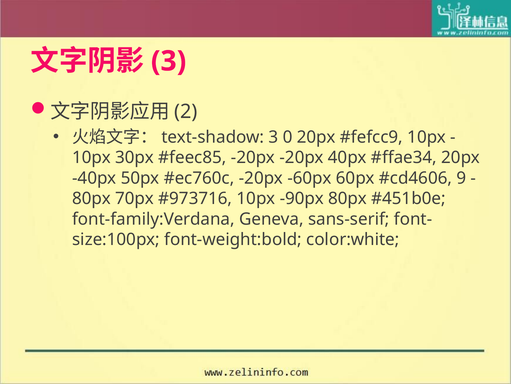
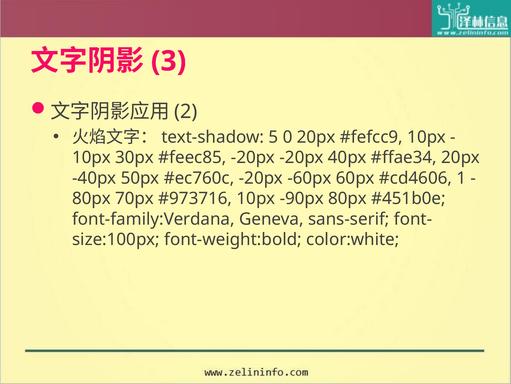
3: 3 -> 5 (273, 137)
9: 9 -> 1 (461, 178)
